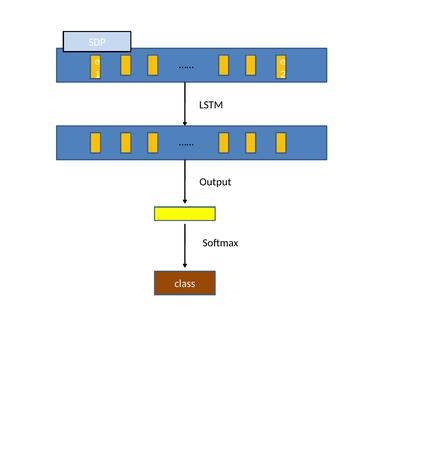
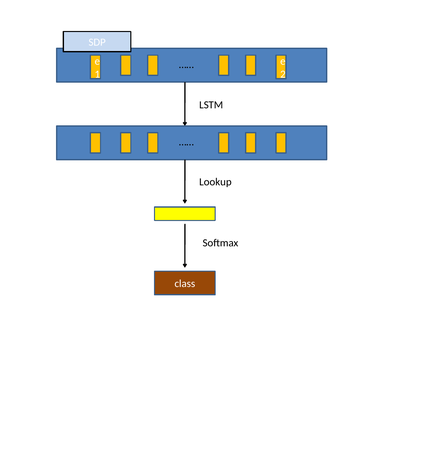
Output: Output -> Lookup (215, 182)
